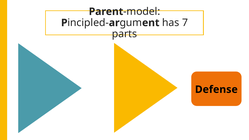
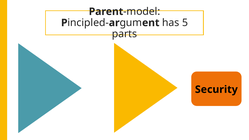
7: 7 -> 5 (185, 23)
Defense: Defense -> Security (216, 90)
